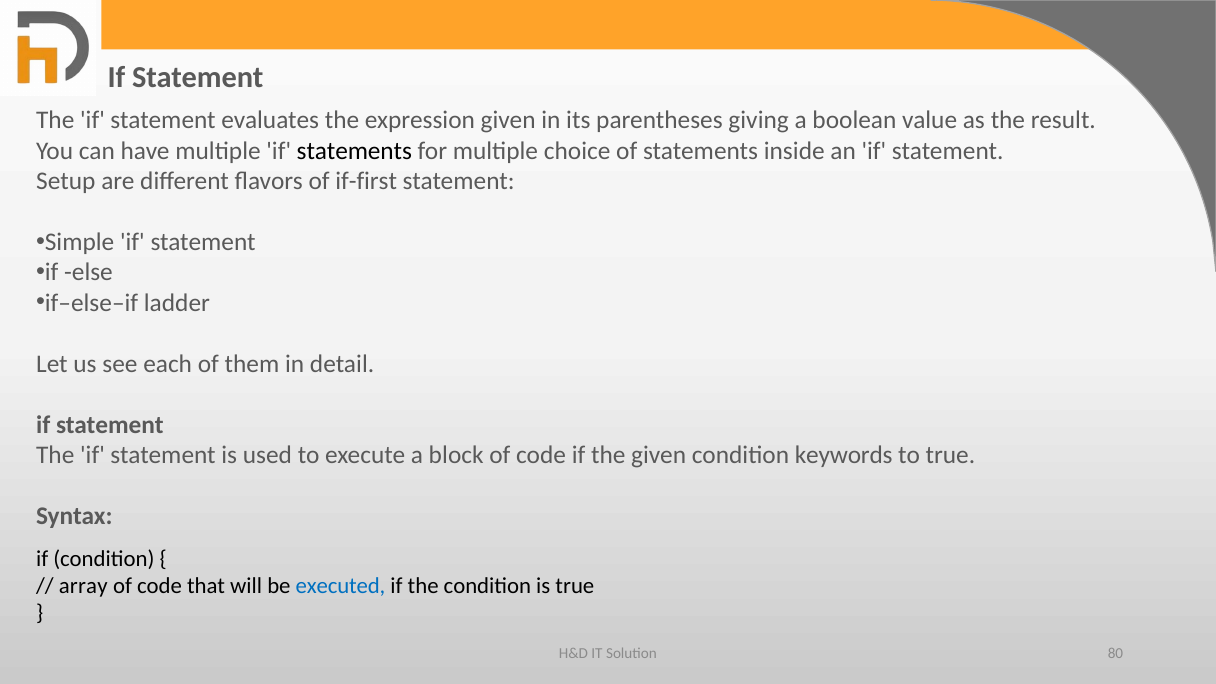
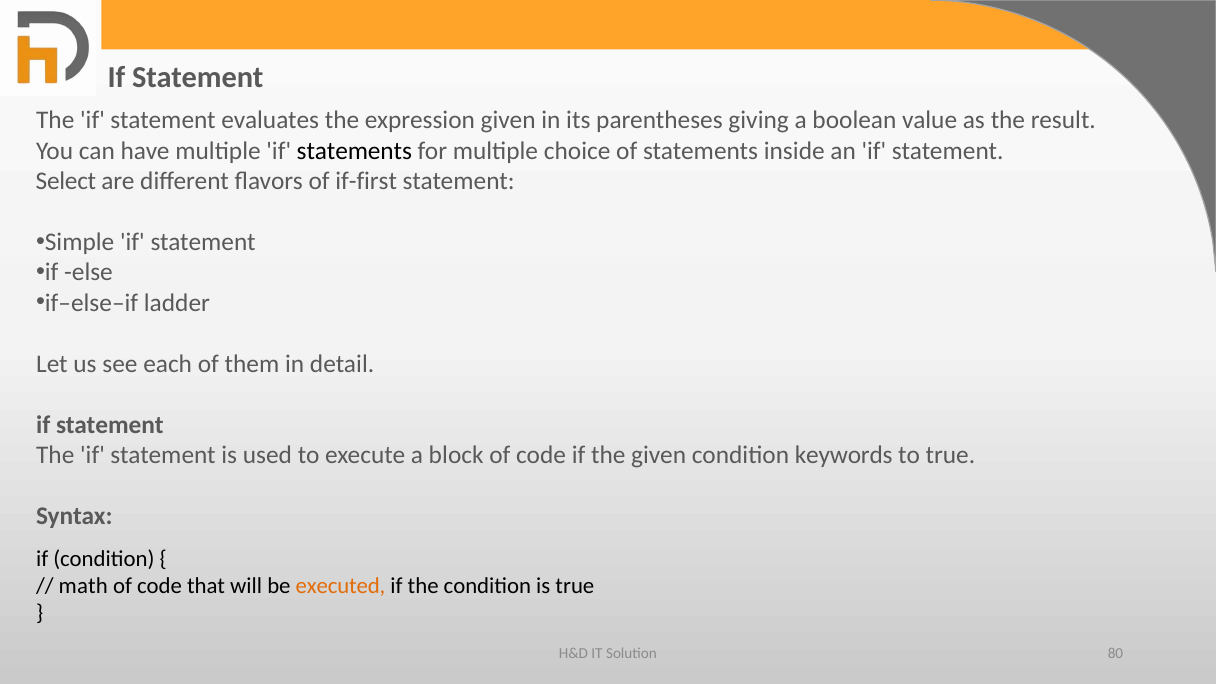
Setup: Setup -> Select (66, 181)
array: array -> math (83, 586)
executed colour: blue -> orange (340, 586)
